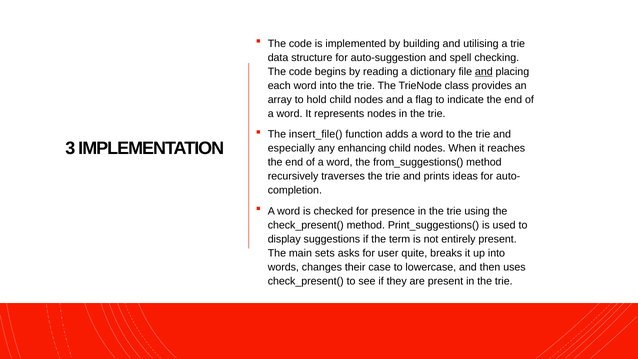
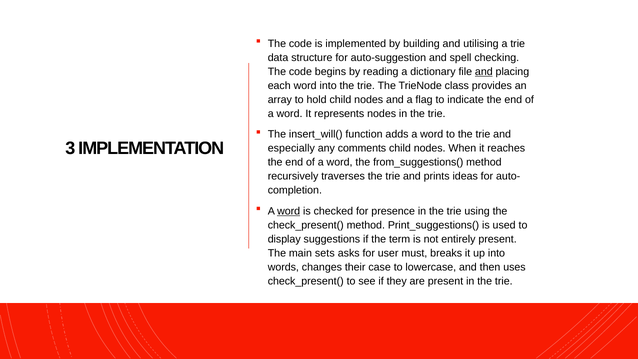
insert_file(: insert_file( -> insert_will( (316, 134)
enhancing: enhancing -> comments (362, 148)
word underline: none -> present (289, 211)
quite: quite -> must (414, 253)
